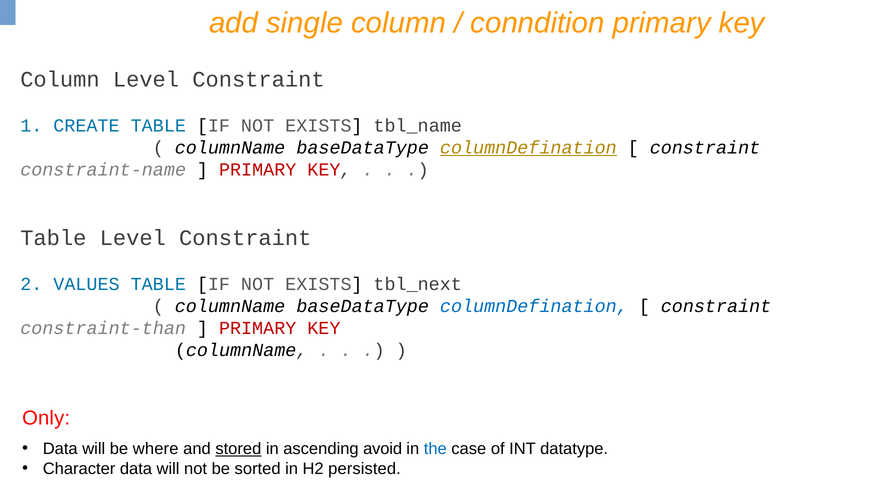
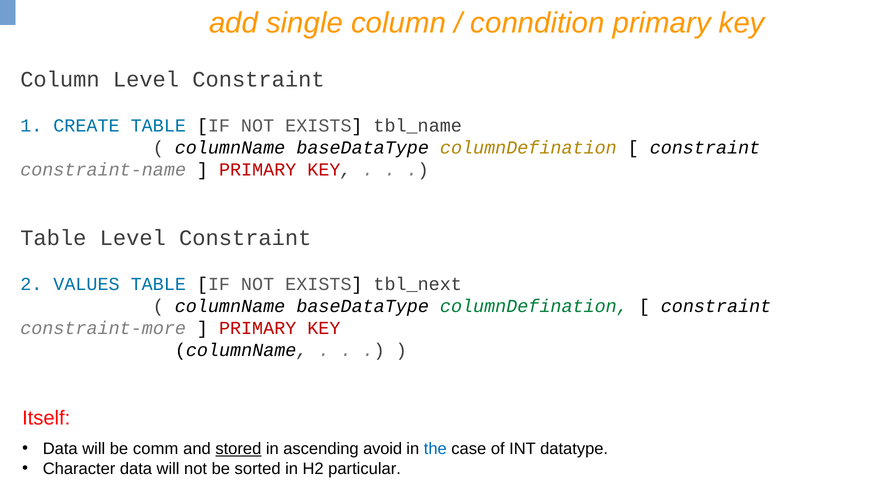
columnDefination underline: present -> none (528, 148)
columnDefination colour: blue -> green (534, 306)
constraint-than: constraint-than -> constraint-more (103, 328)
Only: Only -> Itself (46, 418)
where: where -> comm (156, 449)
persisted: persisted -> particular (365, 469)
